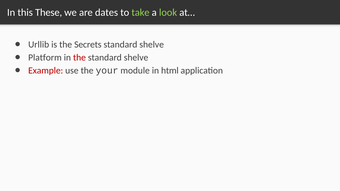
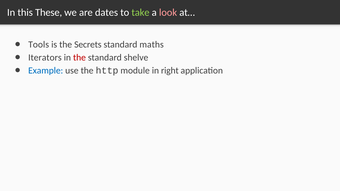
look colour: light green -> pink (168, 13)
Urllib: Urllib -> Tools (39, 44)
shelve: shelve -> maths (152, 44)
Platform: Platform -> Iterators (45, 57)
Example colour: red -> blue (46, 71)
your: your -> http (107, 71)
html: html -> right (170, 71)
